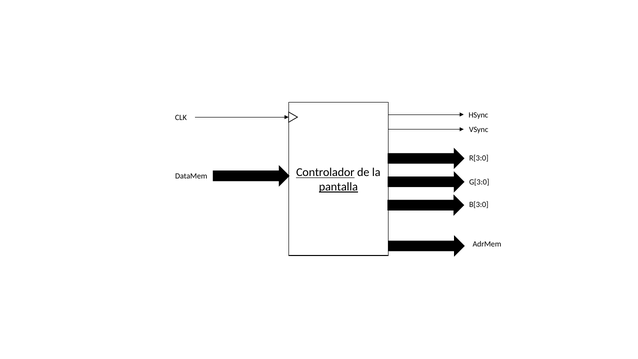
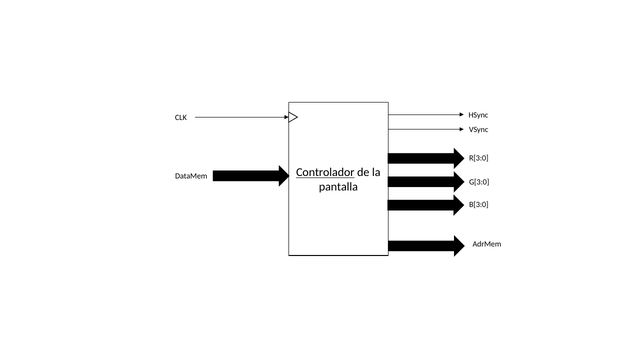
pantalla underline: present -> none (338, 187)
